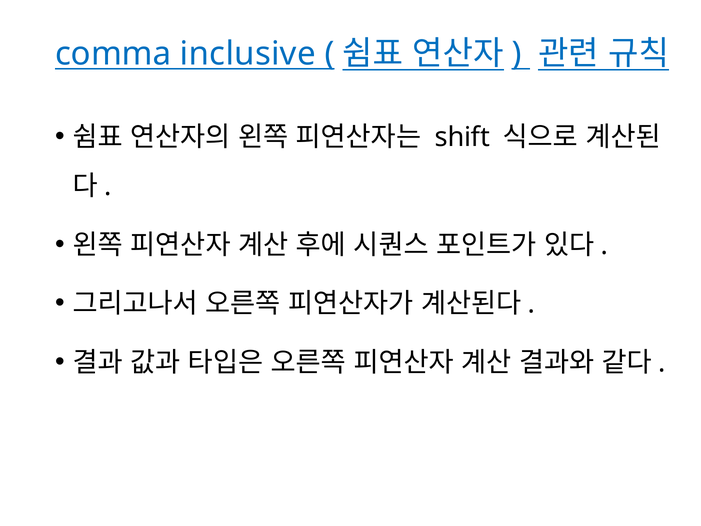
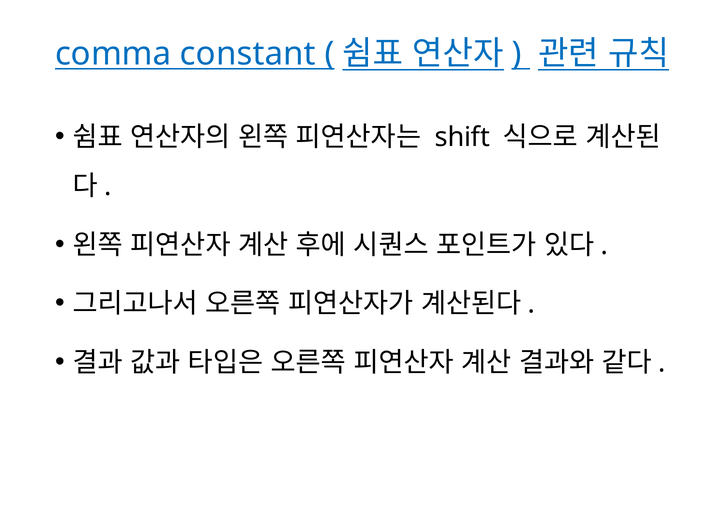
inclusive: inclusive -> constant (248, 54)
